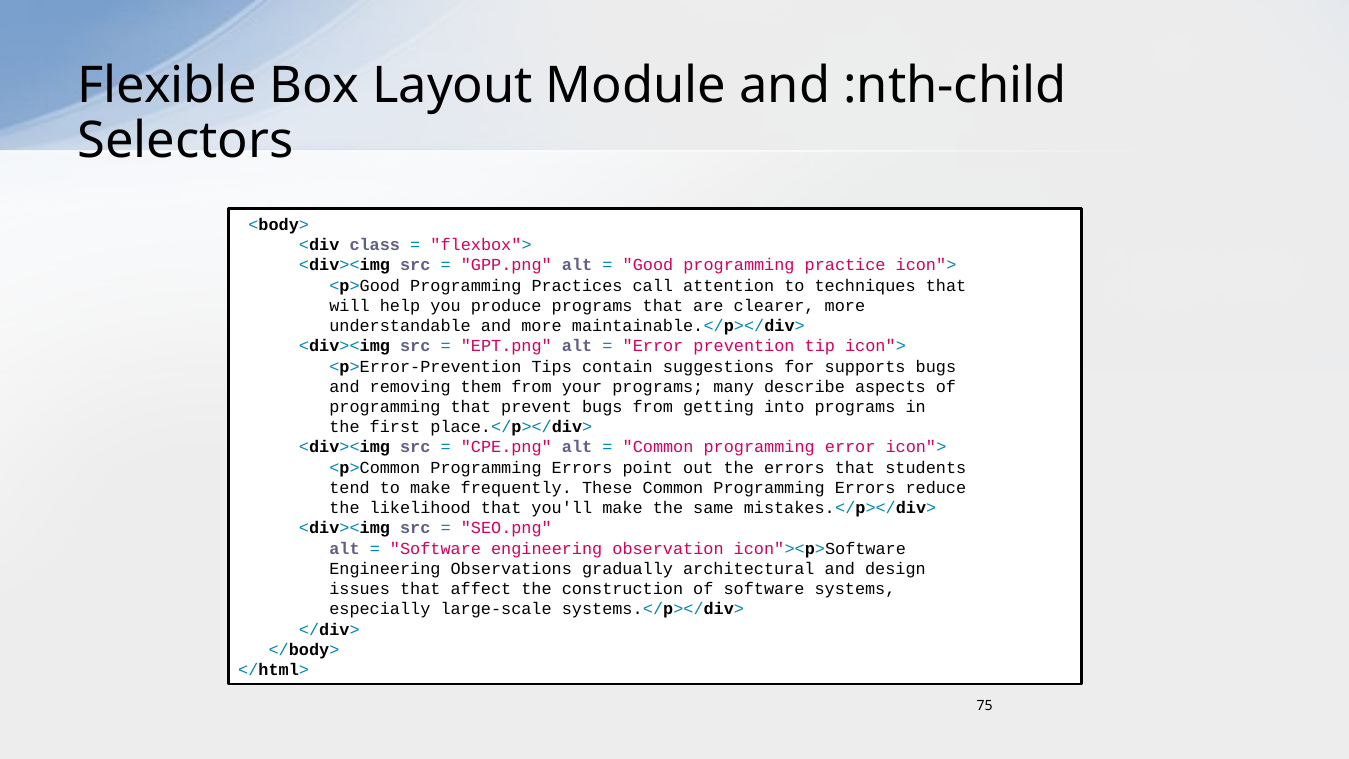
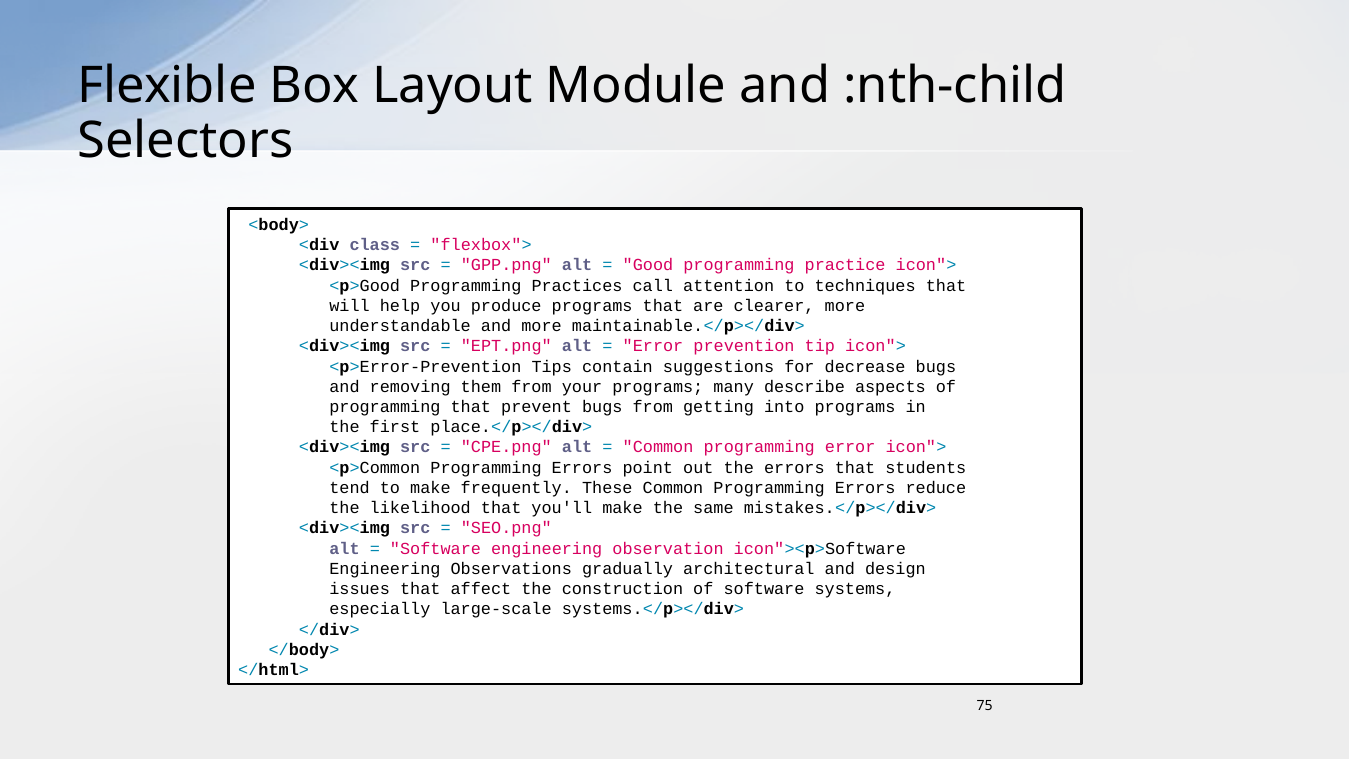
supports: supports -> decrease (865, 366)
